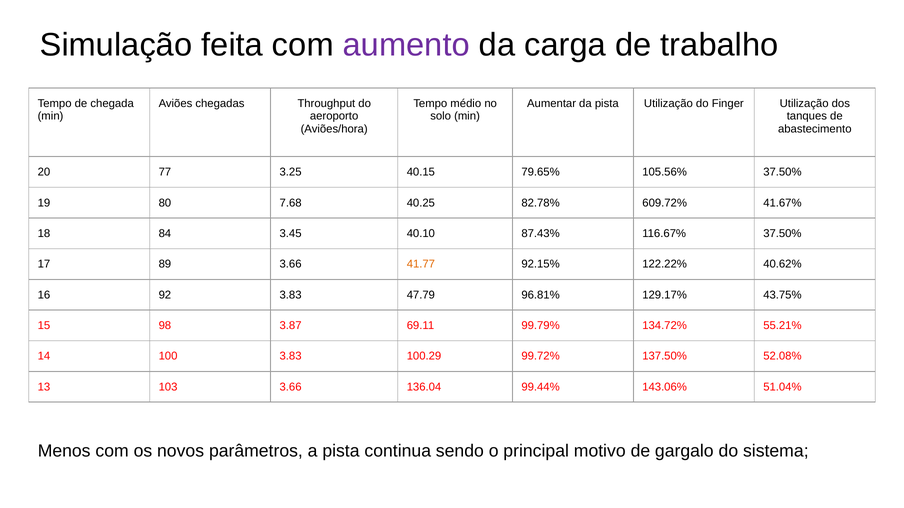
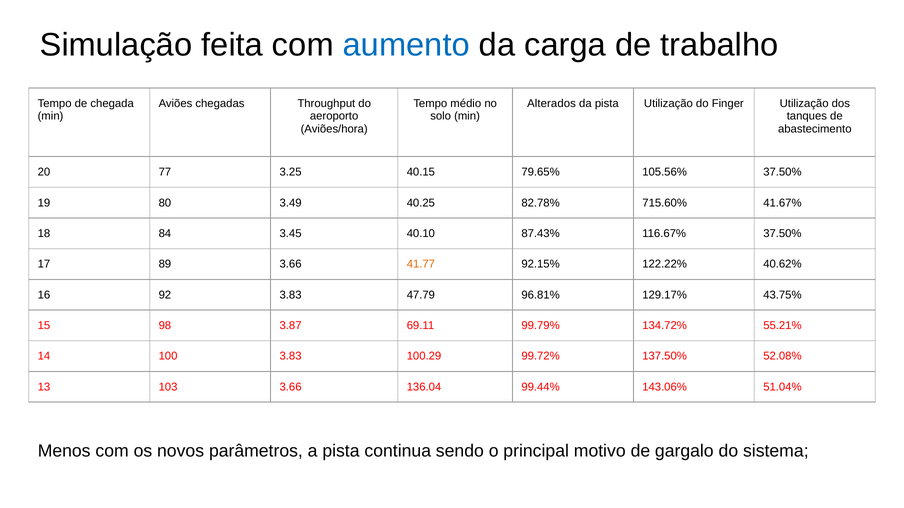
aumento colour: purple -> blue (406, 45)
Aumentar: Aumentar -> Alterados (552, 104)
7.68: 7.68 -> 3.49 (291, 203)
609.72%: 609.72% -> 715.60% (665, 203)
